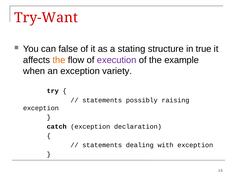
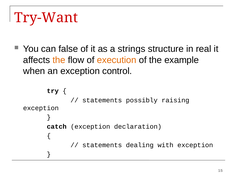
stating: stating -> strings (132, 49)
true: true -> real (204, 49)
execution colour: purple -> orange (117, 60)
variety: variety -> control (117, 71)
